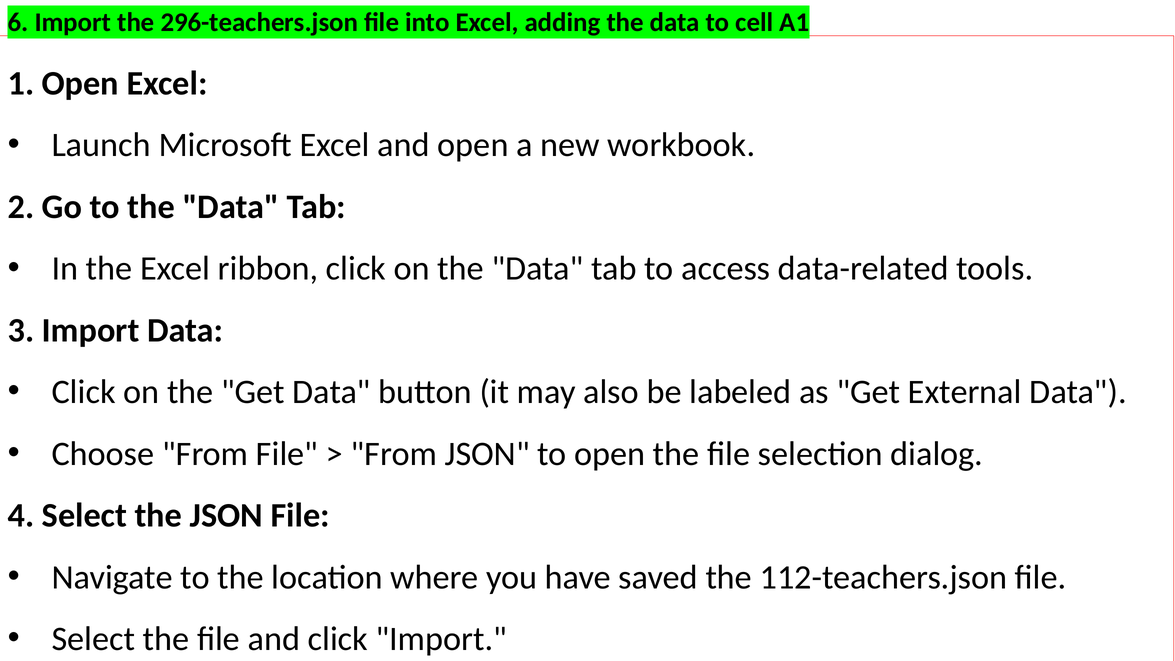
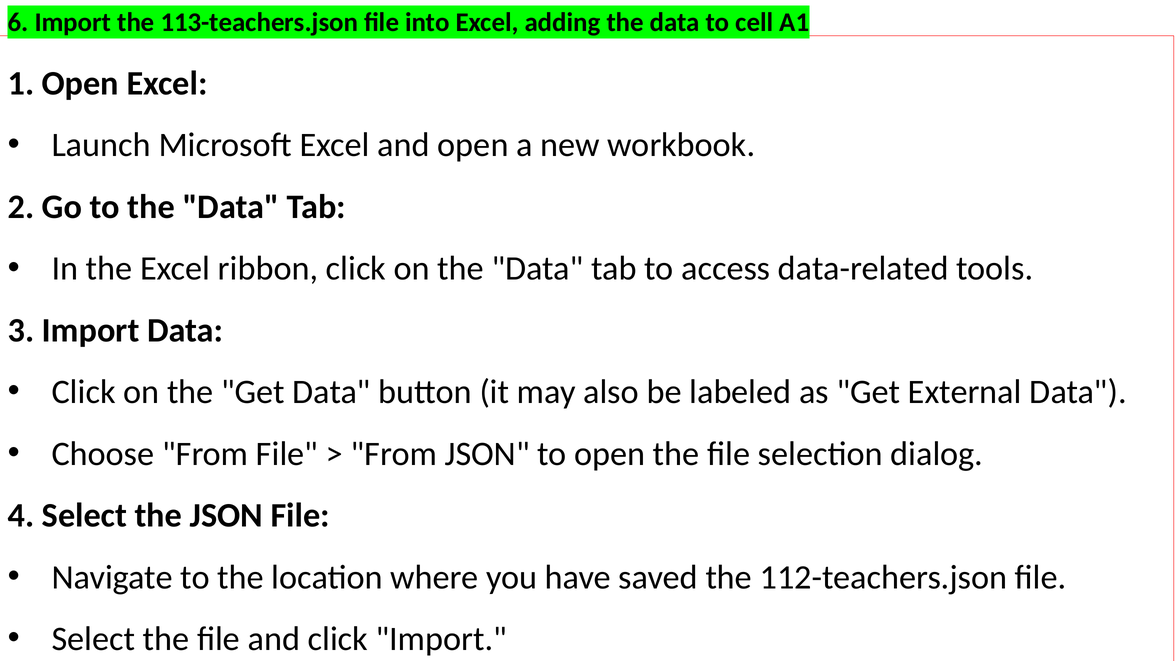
296-teachers.json: 296-teachers.json -> 113-teachers.json (259, 22)
